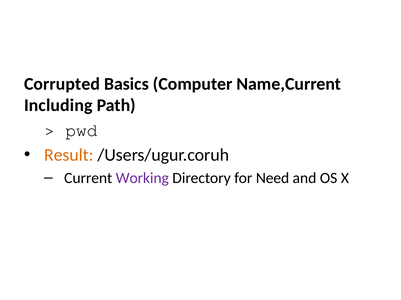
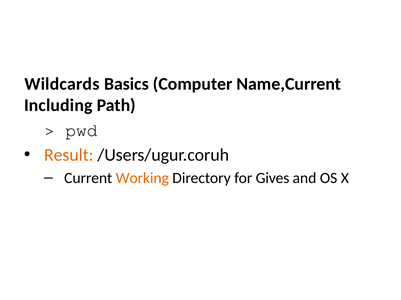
Corrupted: Corrupted -> Wildcards (62, 84)
Working colour: purple -> orange (142, 178)
Need: Need -> Gives (273, 178)
